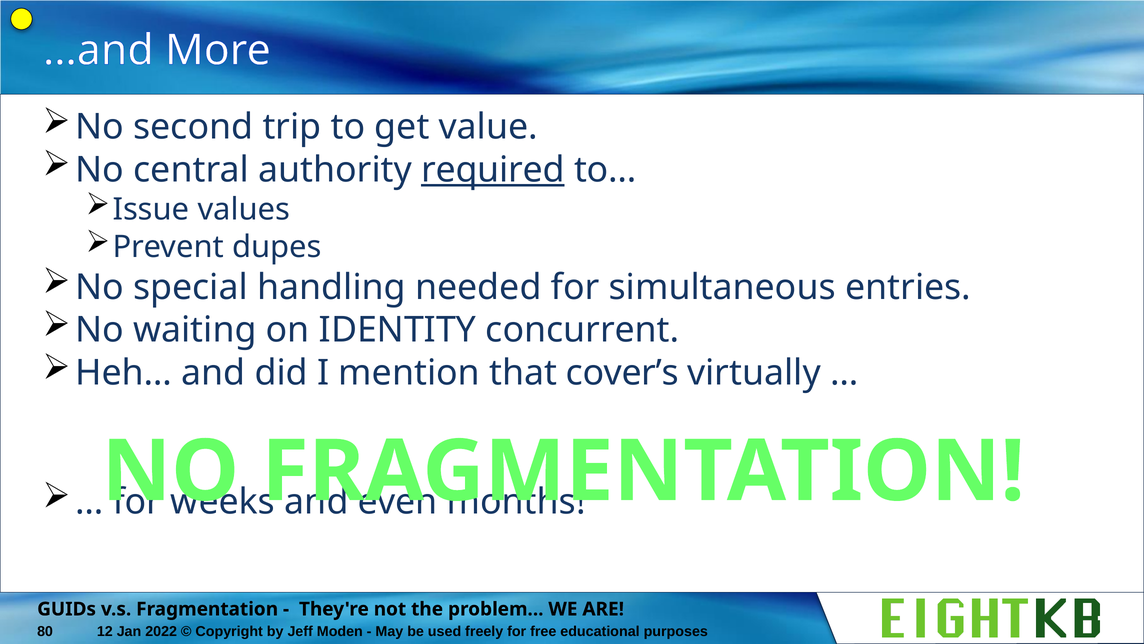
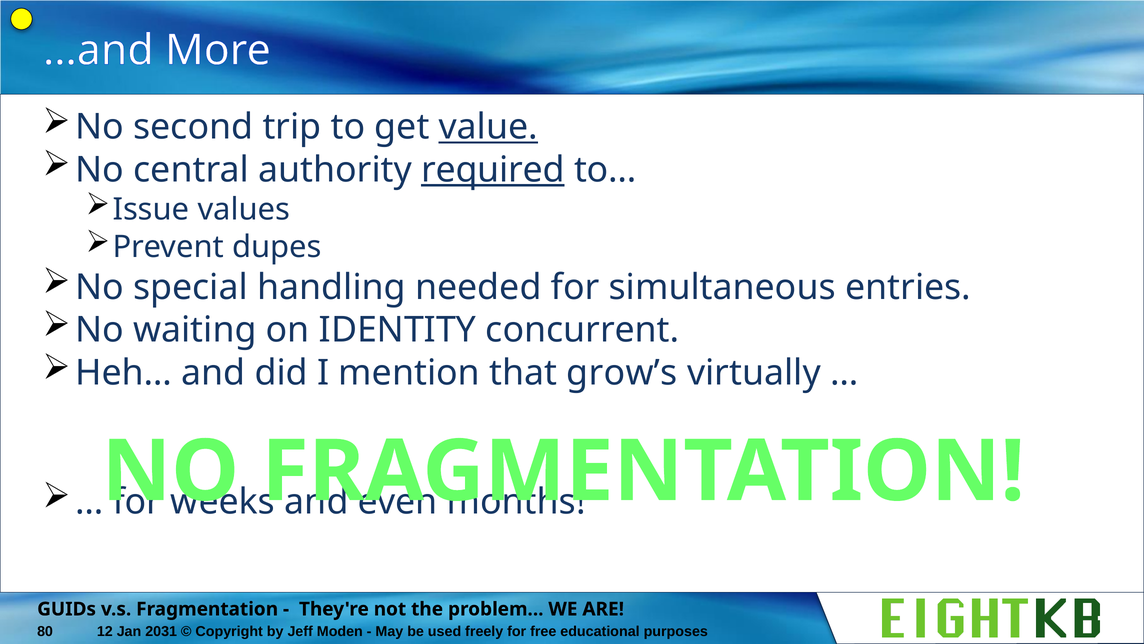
value underline: none -> present (488, 127)
cover’s: cover’s -> grow’s (622, 373)
2022: 2022 -> 2031 (161, 631)
